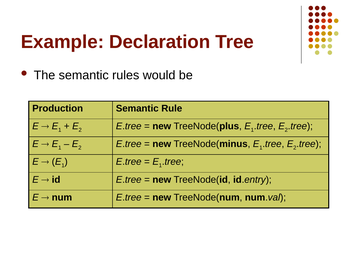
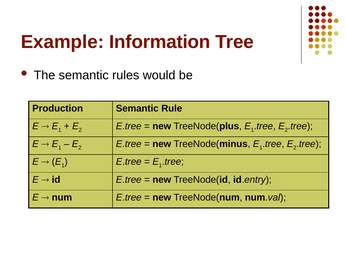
Declaration: Declaration -> Information (160, 42)
